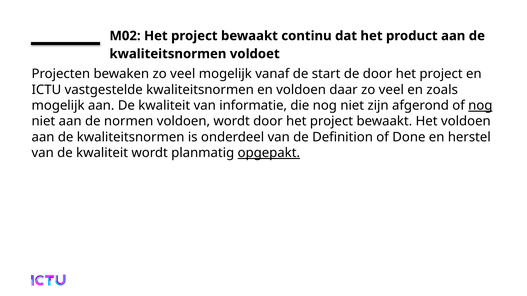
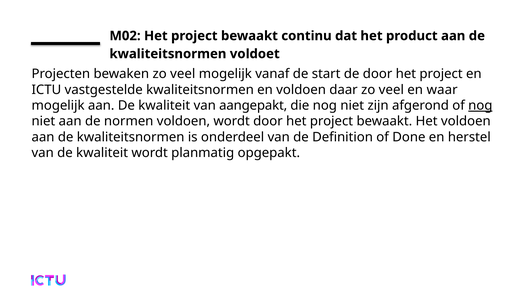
zoals: zoals -> waar (442, 90)
informatie: informatie -> aangepakt (253, 106)
opgepakt underline: present -> none (269, 153)
